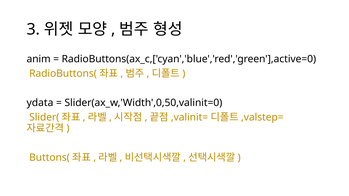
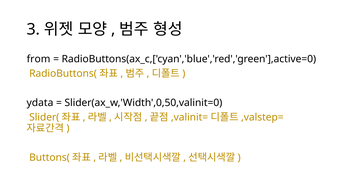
anim: anim -> from (39, 59)
